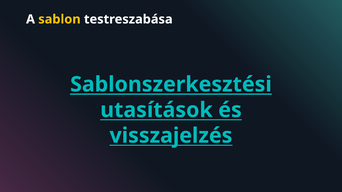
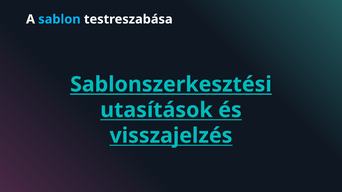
sablon colour: yellow -> light blue (59, 19)
